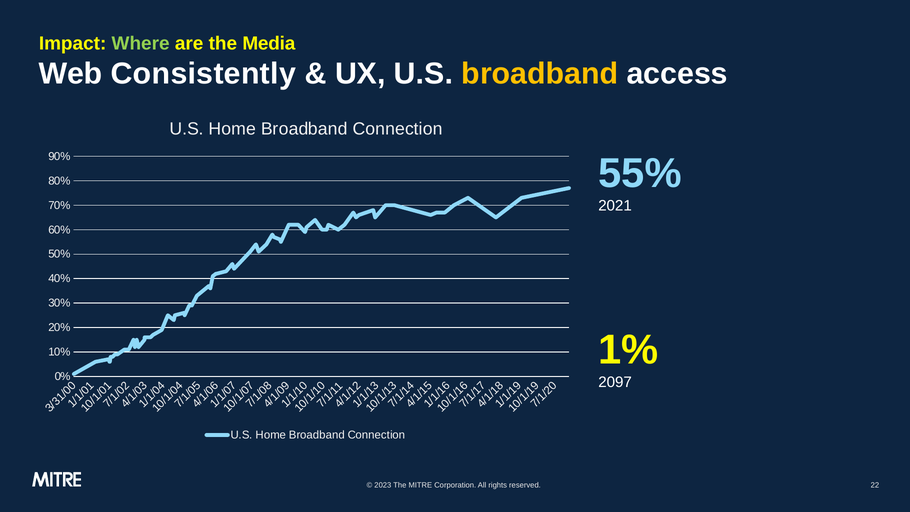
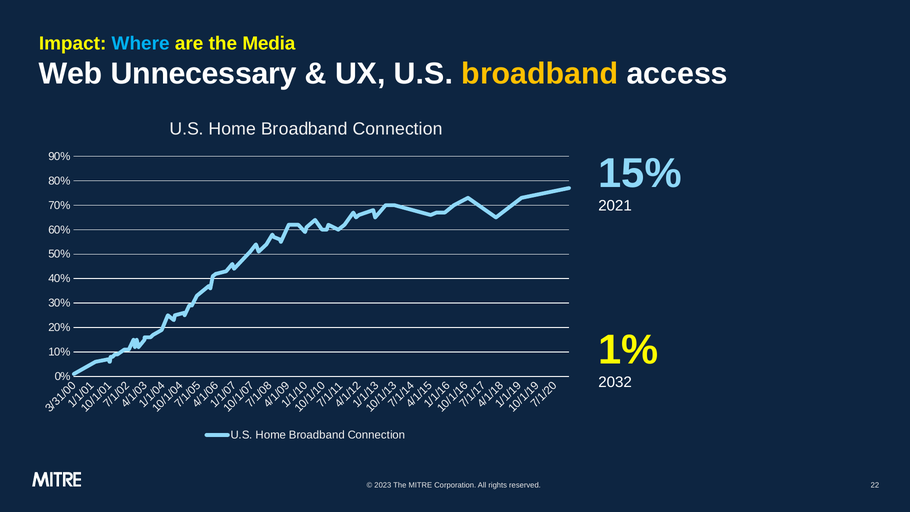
Where colour: light green -> light blue (141, 43)
Consistently: Consistently -> Unnecessary (204, 74)
55%: 55% -> 15% (640, 174)
2097: 2097 -> 2032 (615, 382)
